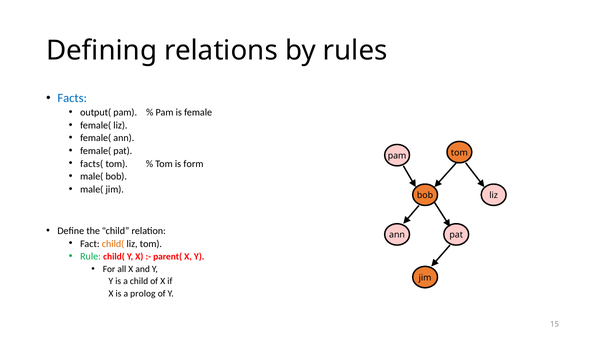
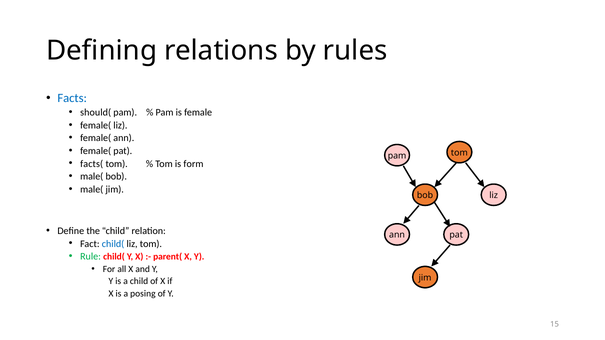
output(: output( -> should( (96, 113)
child( colour: orange -> blue (113, 244)
prolog: prolog -> posing (143, 294)
